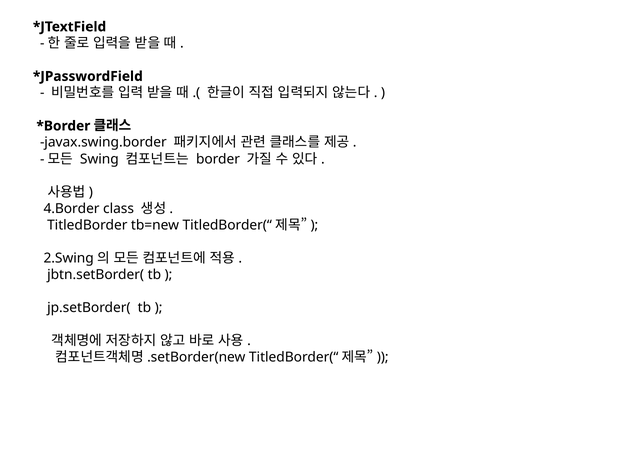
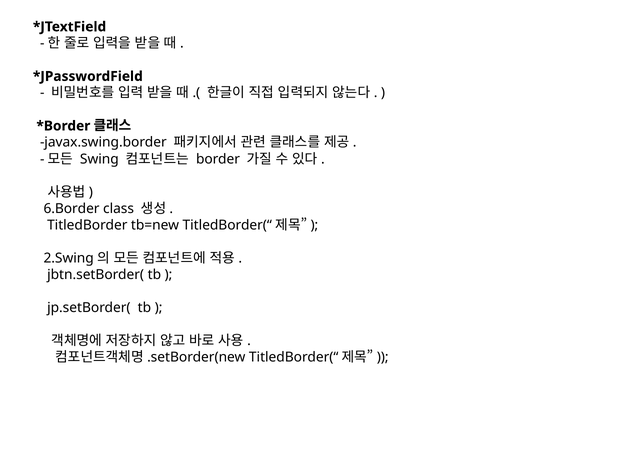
4.Border: 4.Border -> 6.Border (72, 209)
